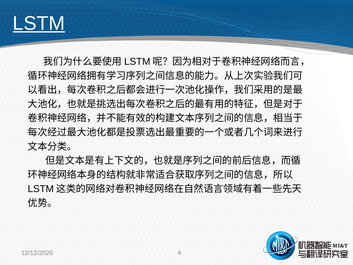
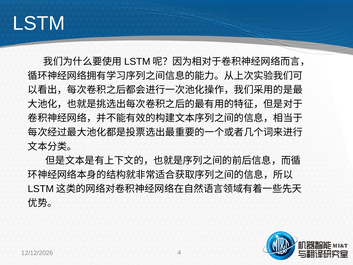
LSTM underline: present -> none (39, 23)
